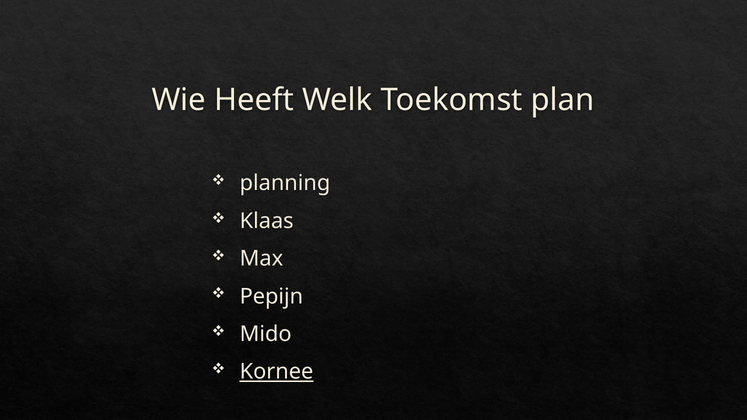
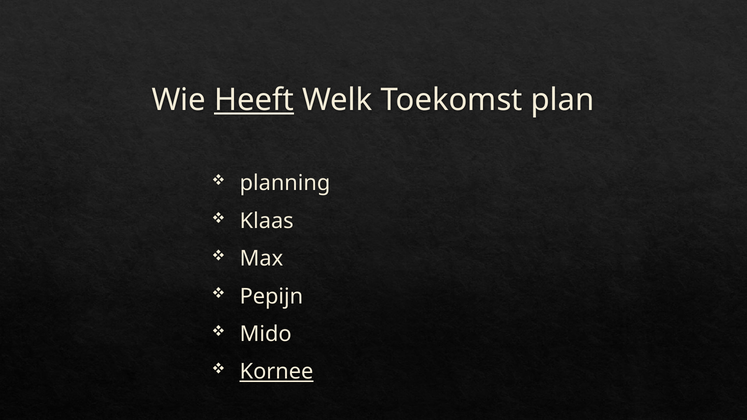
Heeft underline: none -> present (254, 100)
